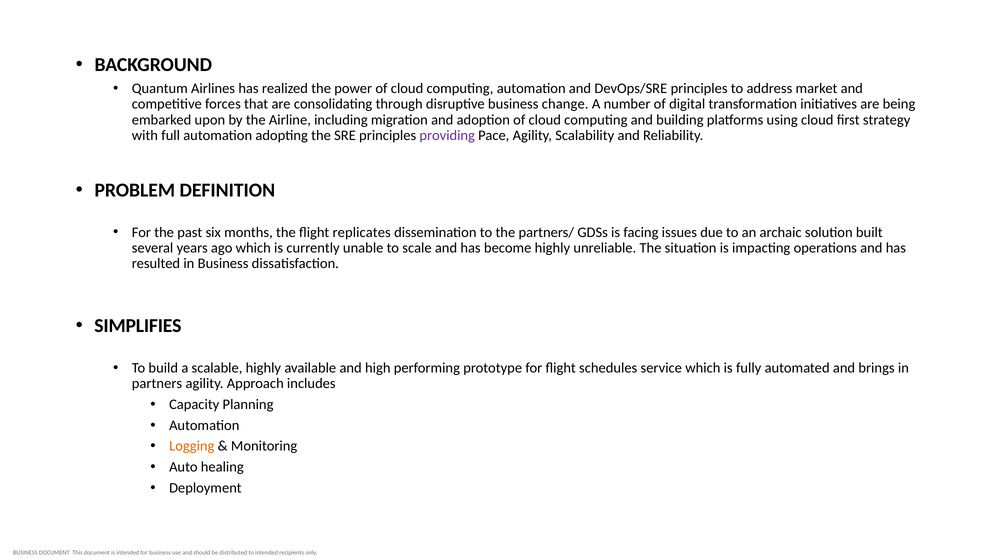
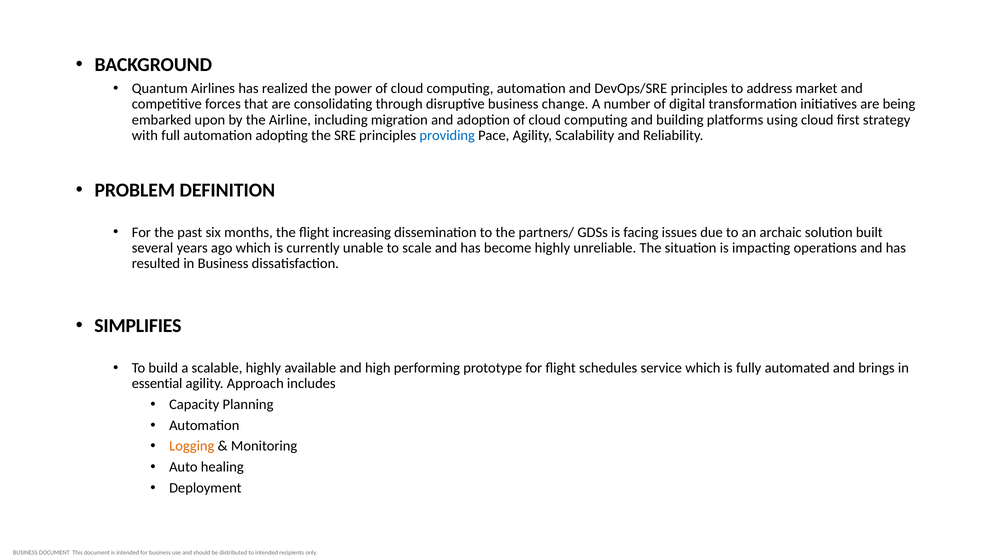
providing colour: purple -> blue (447, 135)
replicates: replicates -> increasing (362, 232)
partners: partners -> essential (157, 383)
